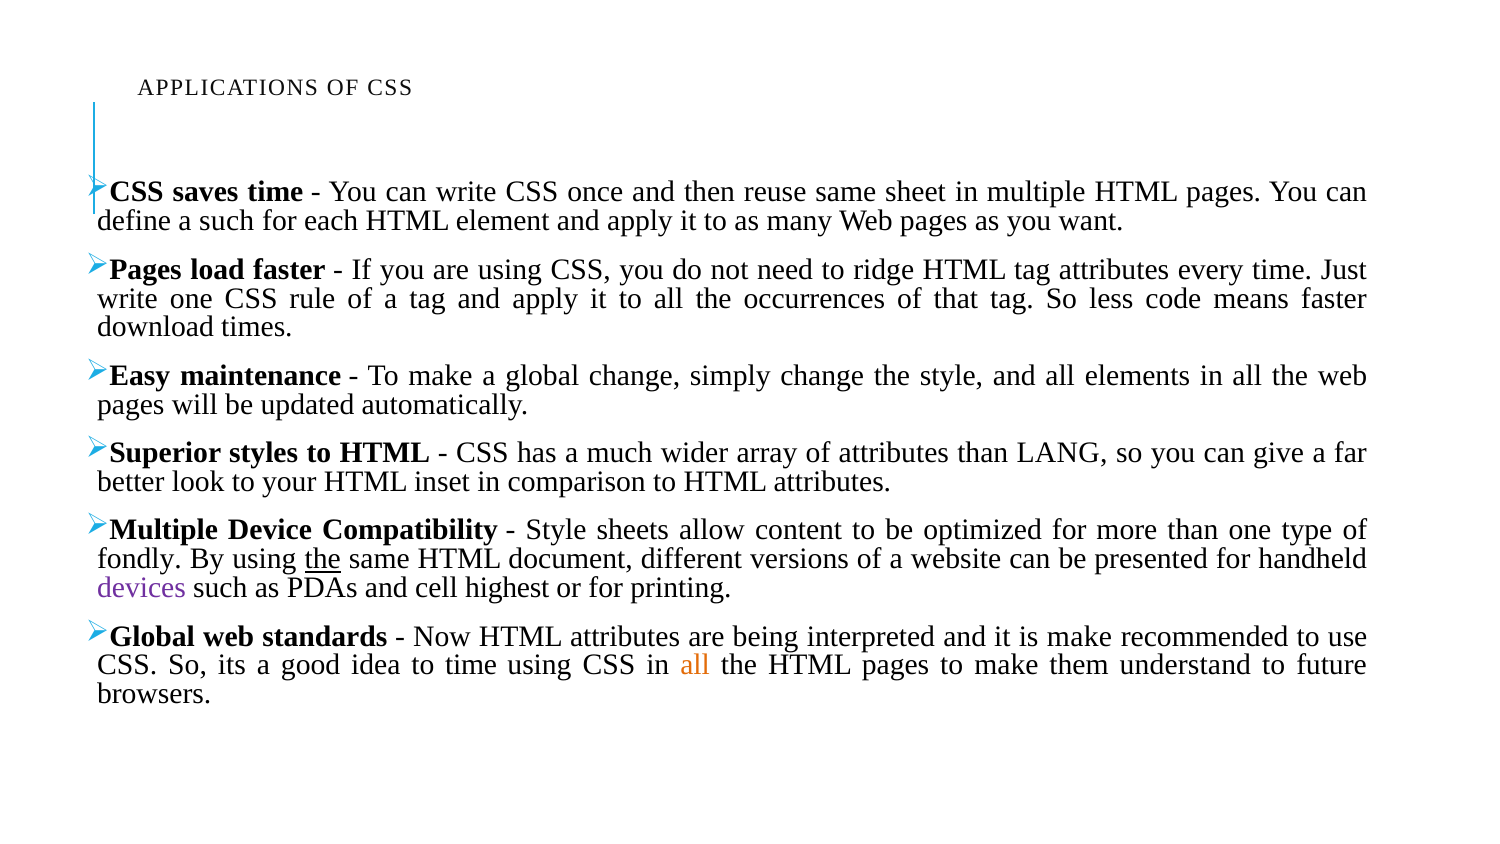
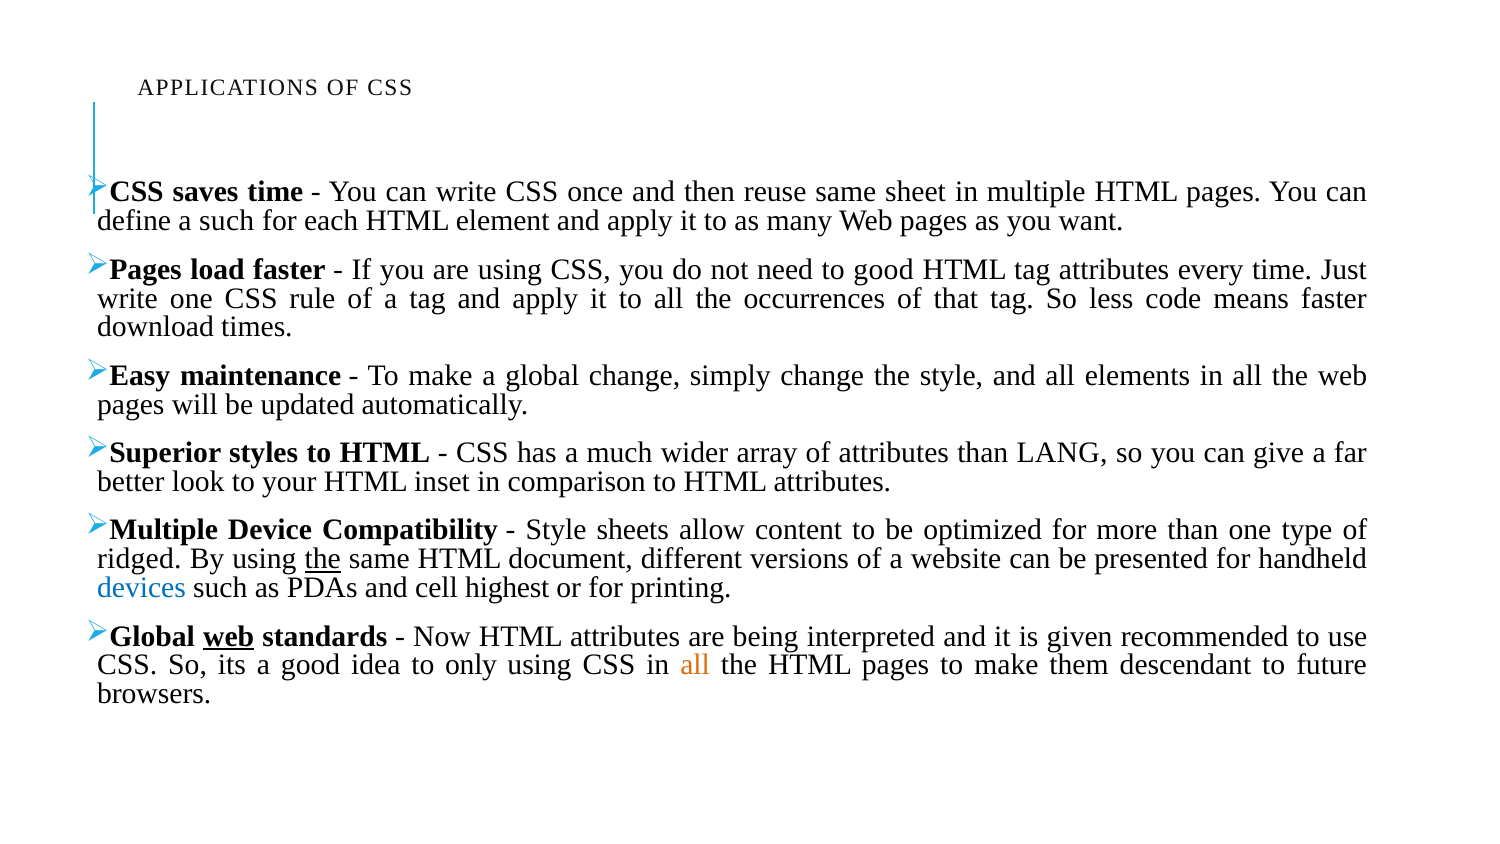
to ridge: ridge -> good (884, 269)
fondly: fondly -> ridged (139, 559)
devices colour: purple -> blue (142, 588)
web underline: none -> present (229, 636)
is make: make -> given (1080, 636)
to time: time -> only (471, 665)
understand: understand -> descendant (1185, 665)
